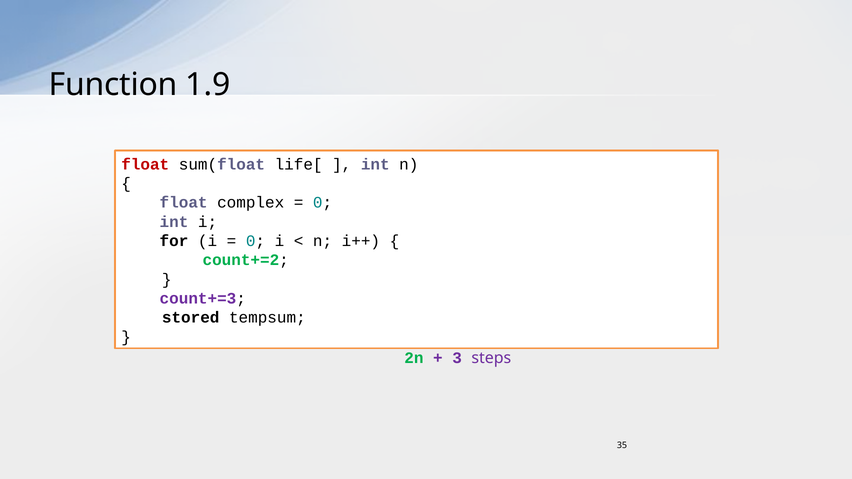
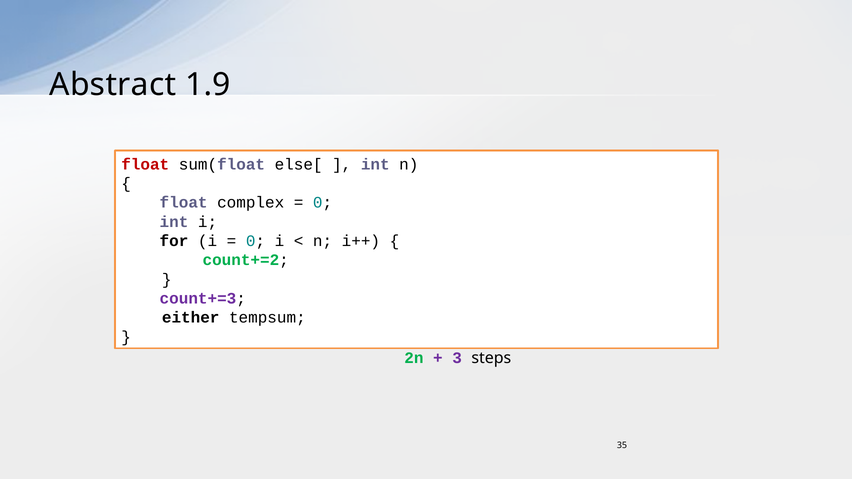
Function: Function -> Abstract (113, 85)
life[: life[ -> else[ (299, 164)
stored: stored -> either (191, 318)
steps colour: purple -> black (491, 358)
